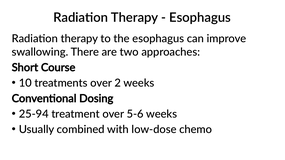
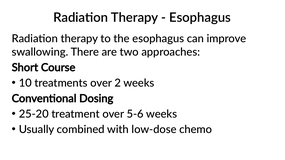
25-94: 25-94 -> 25-20 (34, 114)
